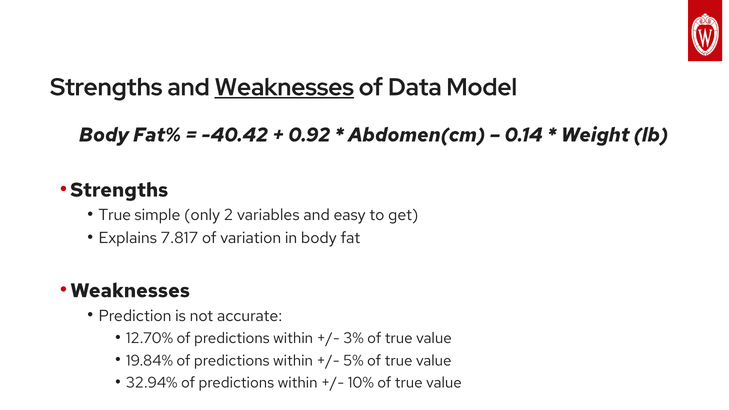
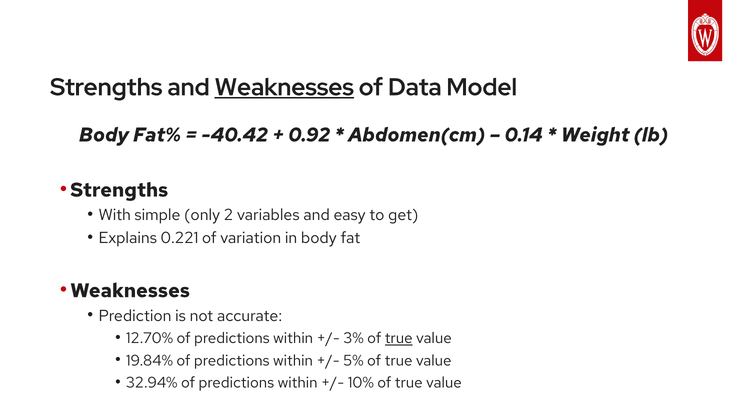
True: True -> With (115, 215)
7.817: 7.817 -> 0.221 (179, 238)
true underline: none -> present (399, 338)
